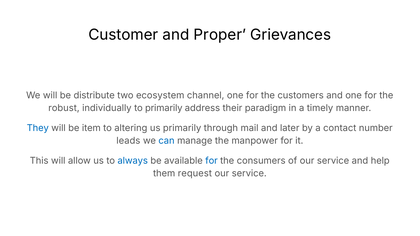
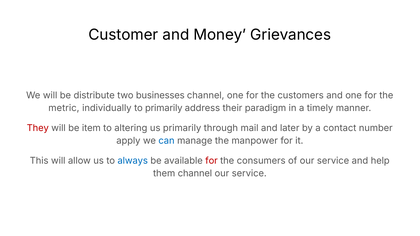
Proper: Proper -> Money (220, 35)
ecosystem: ecosystem -> businesses (160, 96)
robust: robust -> metric (64, 108)
They colour: blue -> red (38, 128)
leads: leads -> apply (128, 141)
for colour: blue -> red (212, 161)
them request: request -> channel (195, 174)
